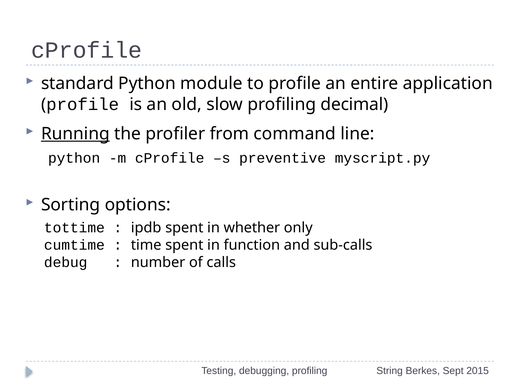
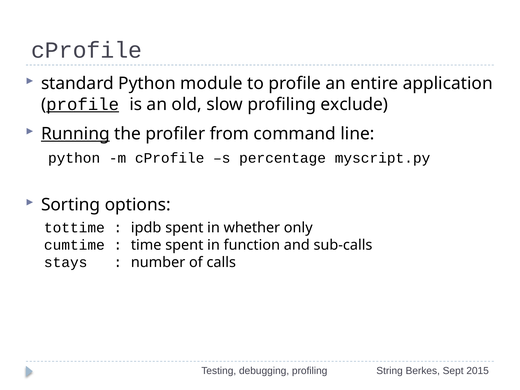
profile underline: none -> present (83, 104)
decimal: decimal -> exclude (354, 104)
preventive: preventive -> percentage (283, 158)
debug: debug -> stays (66, 262)
